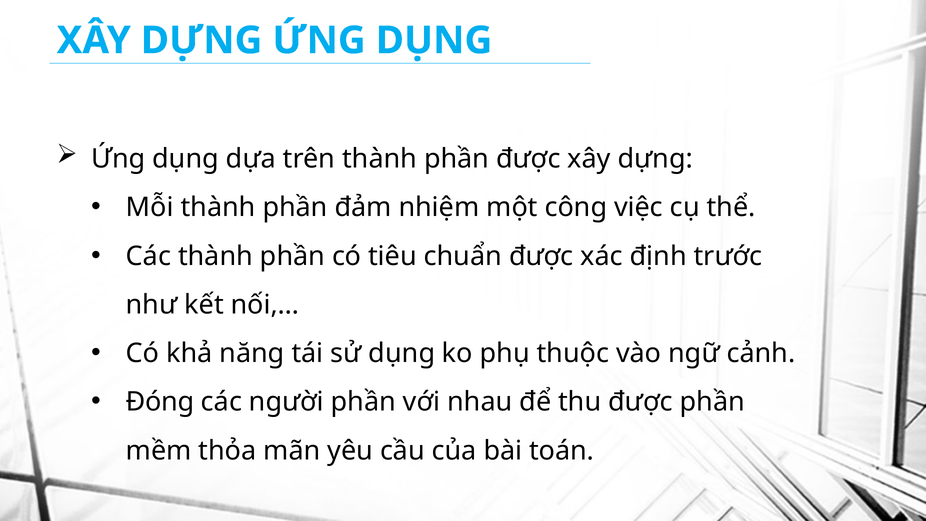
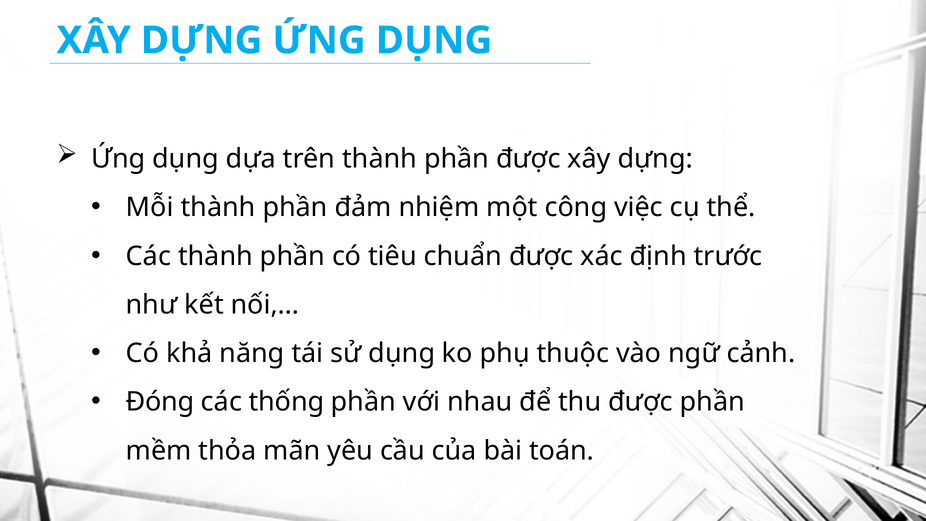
người: người -> thống (287, 402)
